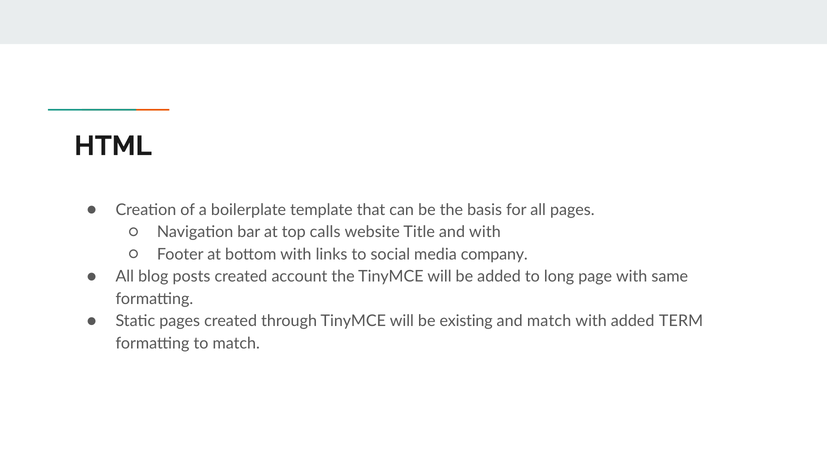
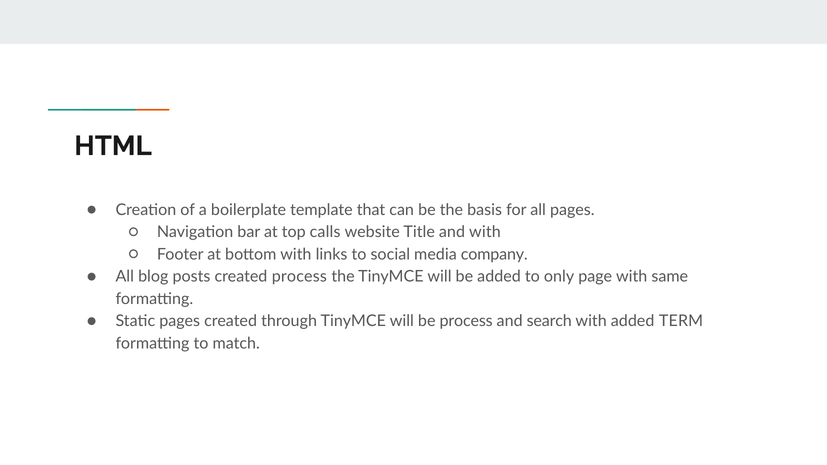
created account: account -> process (299, 277)
long: long -> only (559, 277)
be existing: existing -> process (466, 321)
and match: match -> search (549, 321)
